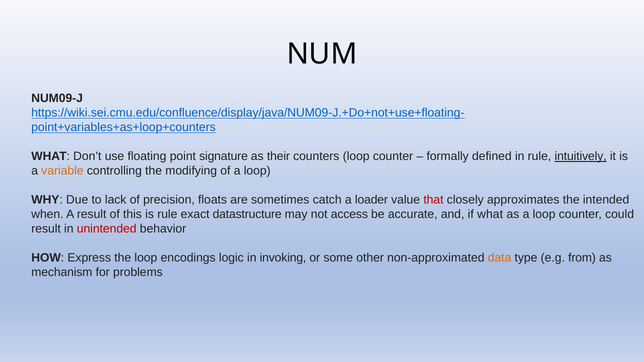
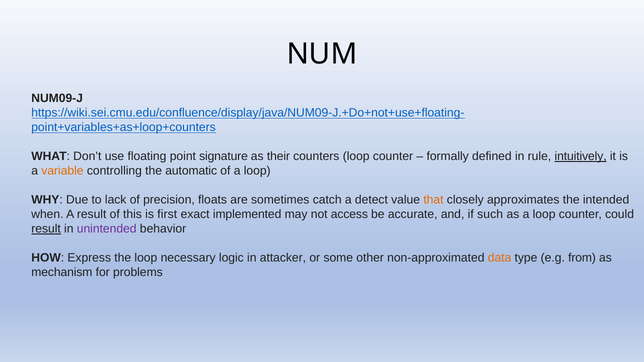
modifying: modifying -> automatic (191, 171)
loader: loader -> detect (371, 200)
that colour: red -> orange (433, 200)
is rule: rule -> first (167, 214)
datastructure: datastructure -> implemented (247, 214)
if what: what -> such (490, 214)
result underline: none -> present (46, 229)
unintended colour: red -> purple (107, 229)
encodings: encodings -> necessary (188, 258)
invoking: invoking -> attacker (283, 258)
